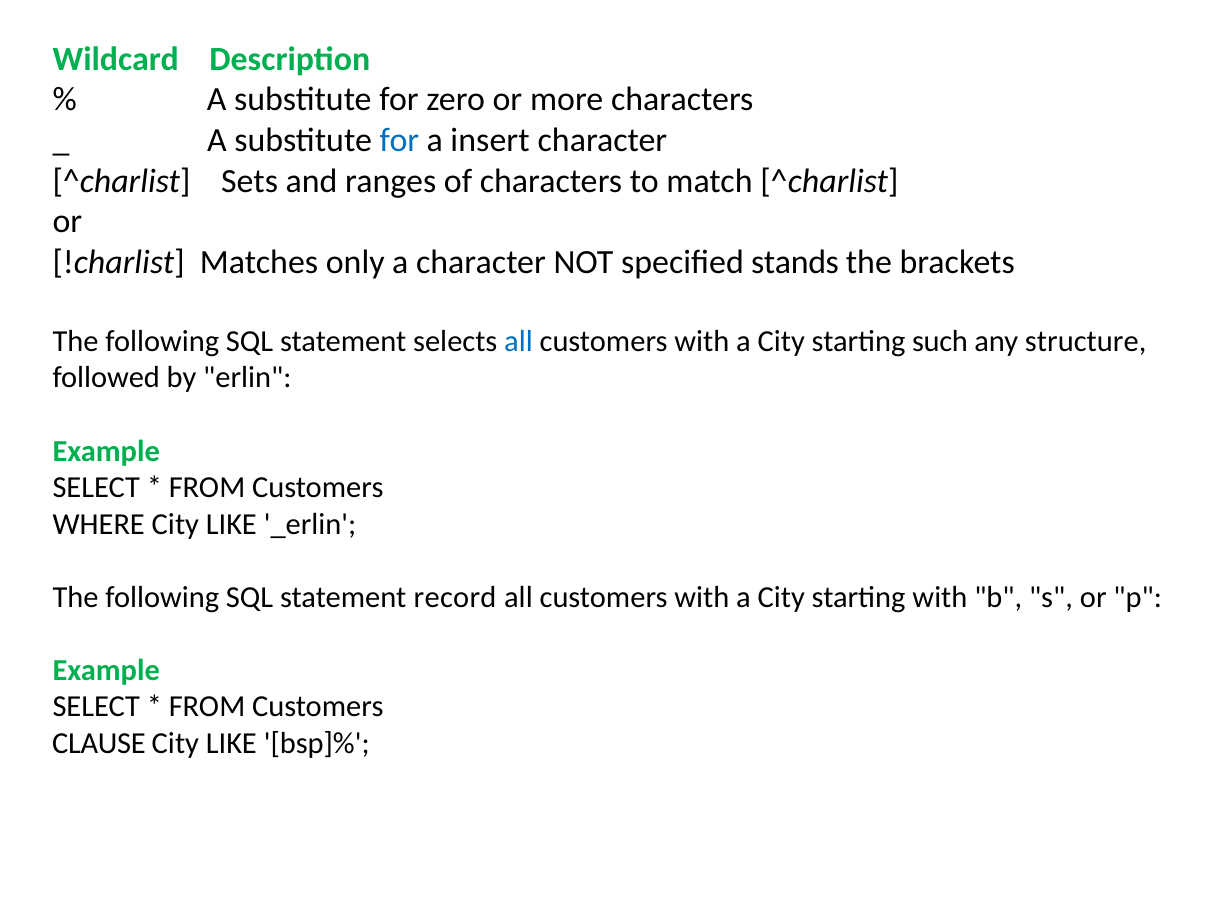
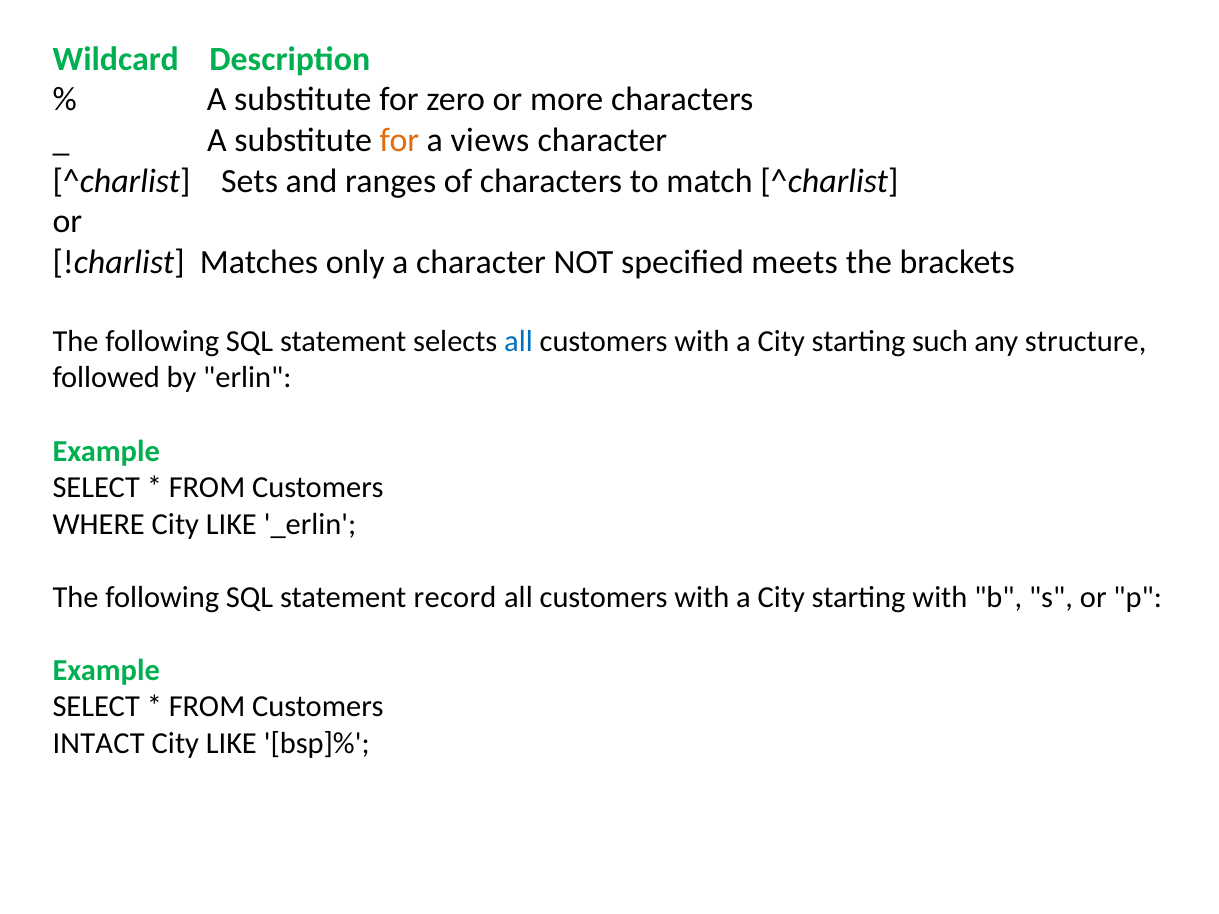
for colour: blue -> orange (399, 140)
insert: insert -> views (490, 140)
stands: stands -> meets (795, 262)
CLAUSE: CLAUSE -> INTACT (99, 744)
